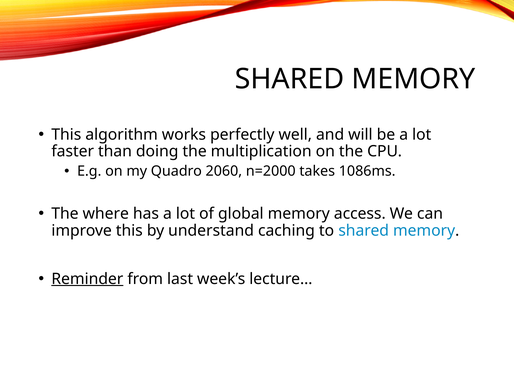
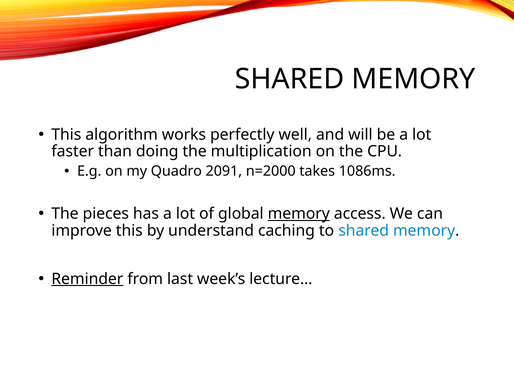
2060: 2060 -> 2091 (224, 171)
where: where -> pieces (106, 213)
memory underline: none -> present (299, 213)
